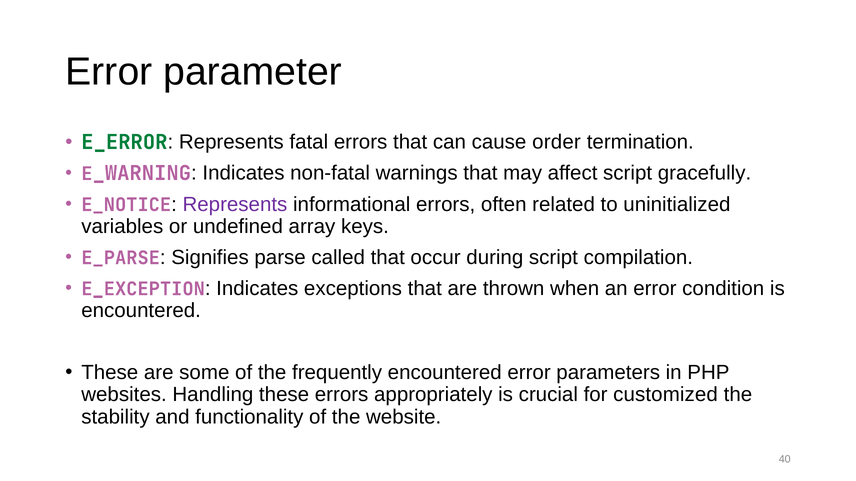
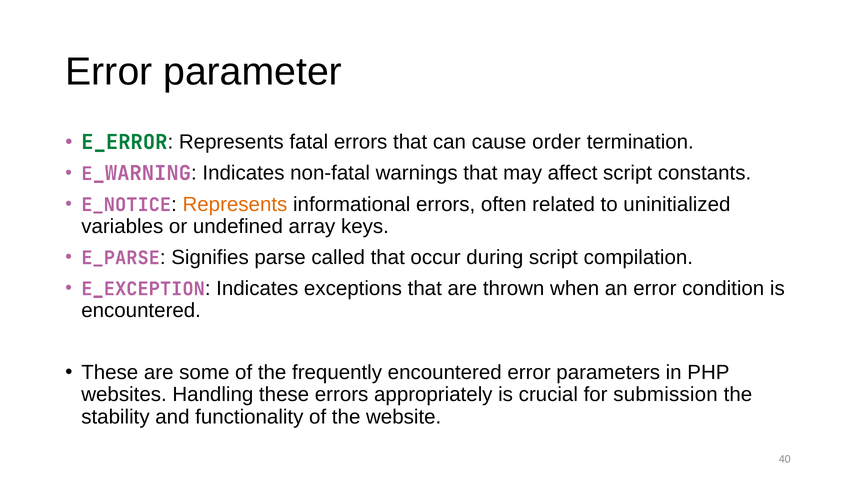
gracefully: gracefully -> constants (704, 173)
Represents colour: purple -> orange (235, 204)
customized: customized -> submission (666, 395)
